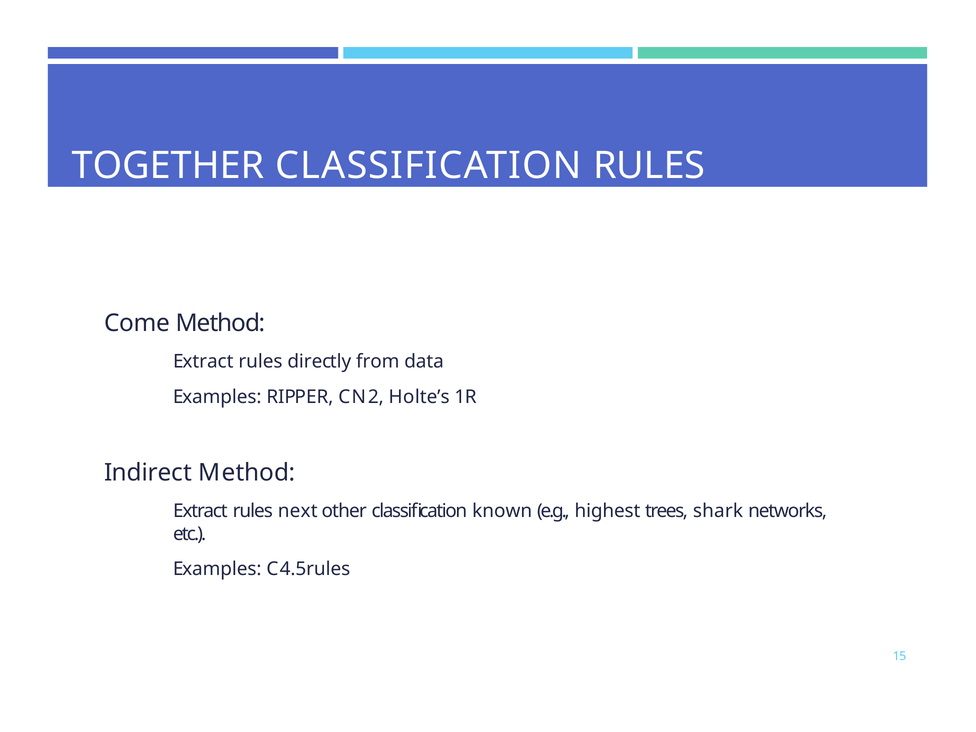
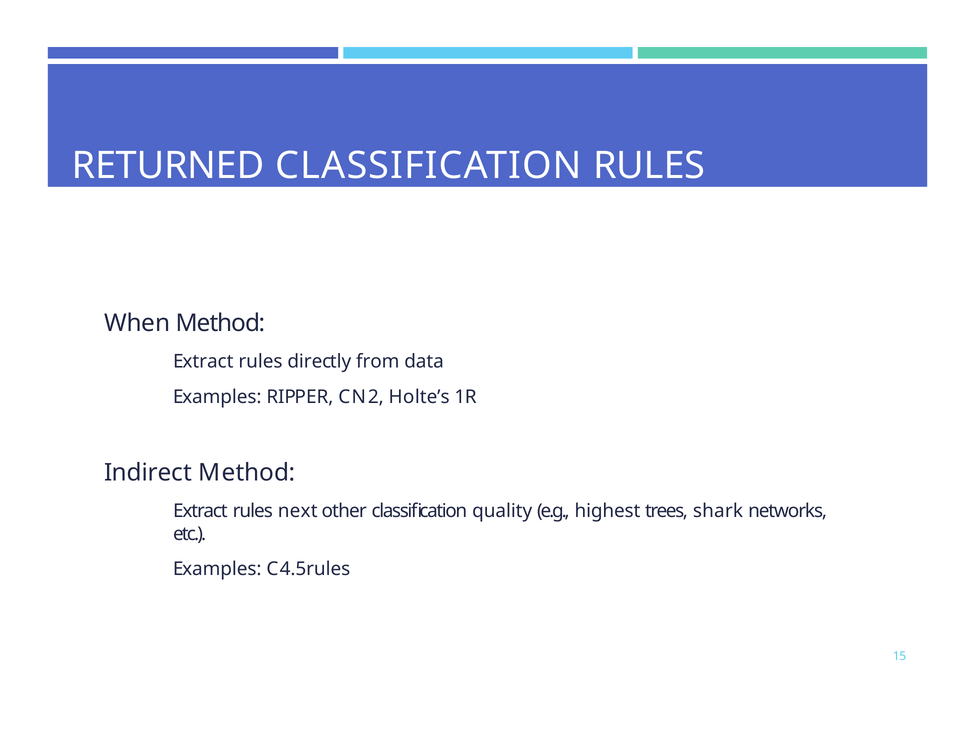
TOGETHER: TOGETHER -> RETURNED (168, 166)
Come: Come -> When (137, 323)
known: known -> quality (502, 511)
